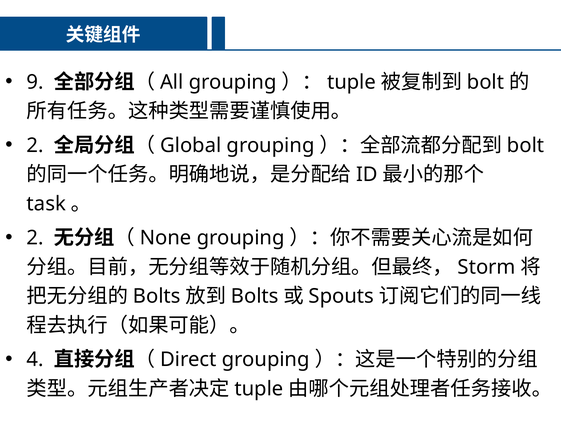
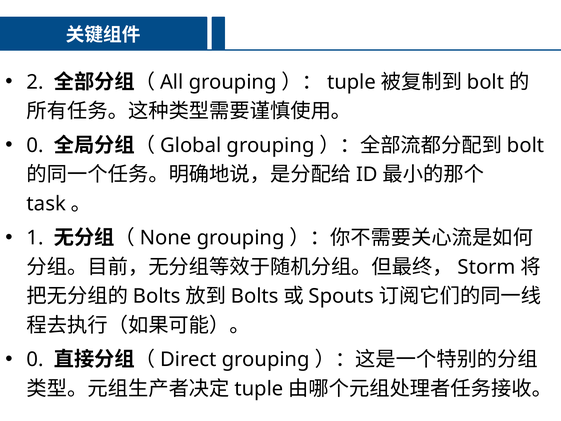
9: 9 -> 2 (35, 82)
2: 2 -> 0 (35, 145)
2: 2 -> 1 (35, 238)
4: 4 -> 0 (35, 359)
